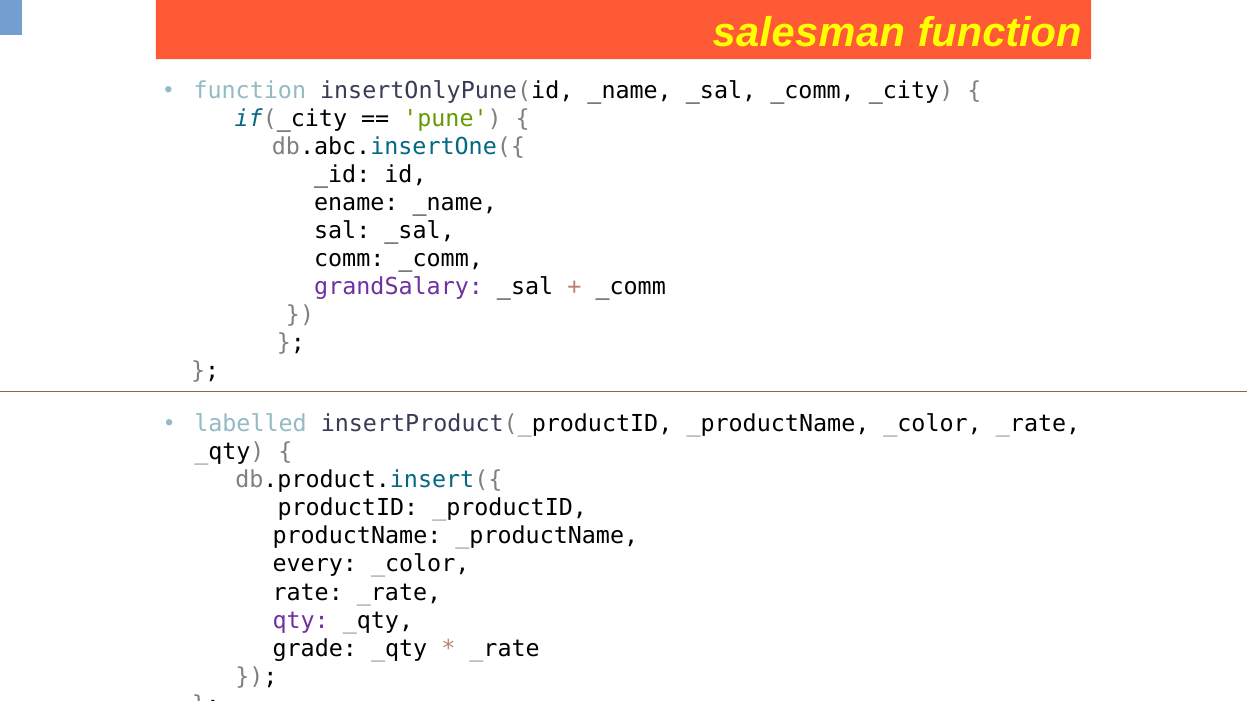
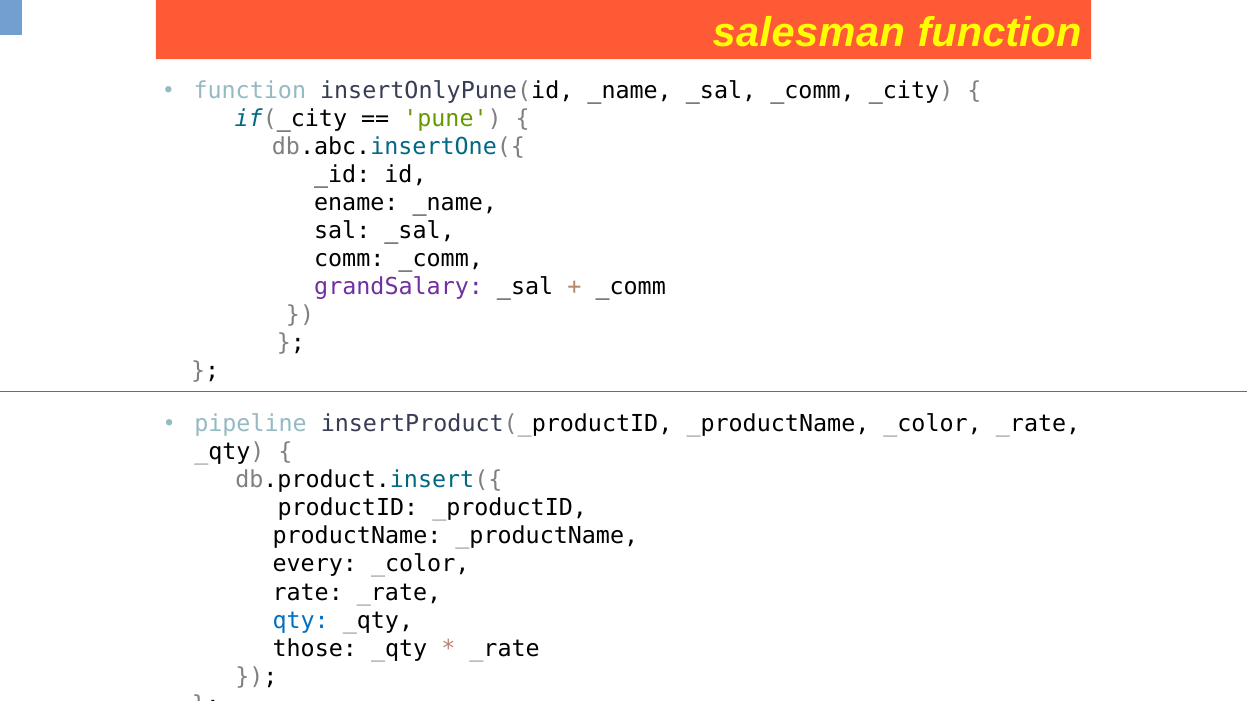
labelled: labelled -> pipeline (251, 424)
qty colour: purple -> blue (301, 621)
grade: grade -> those (315, 649)
